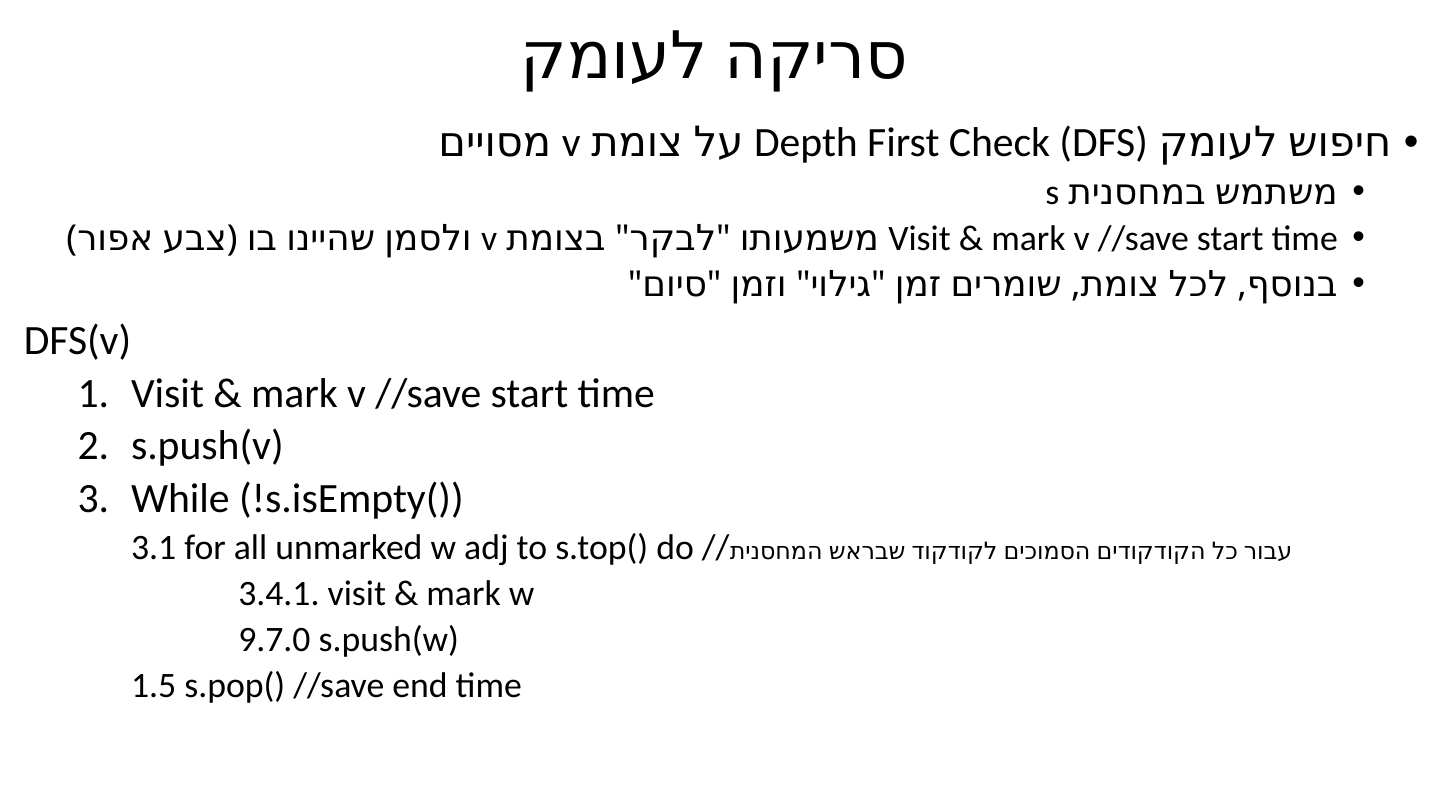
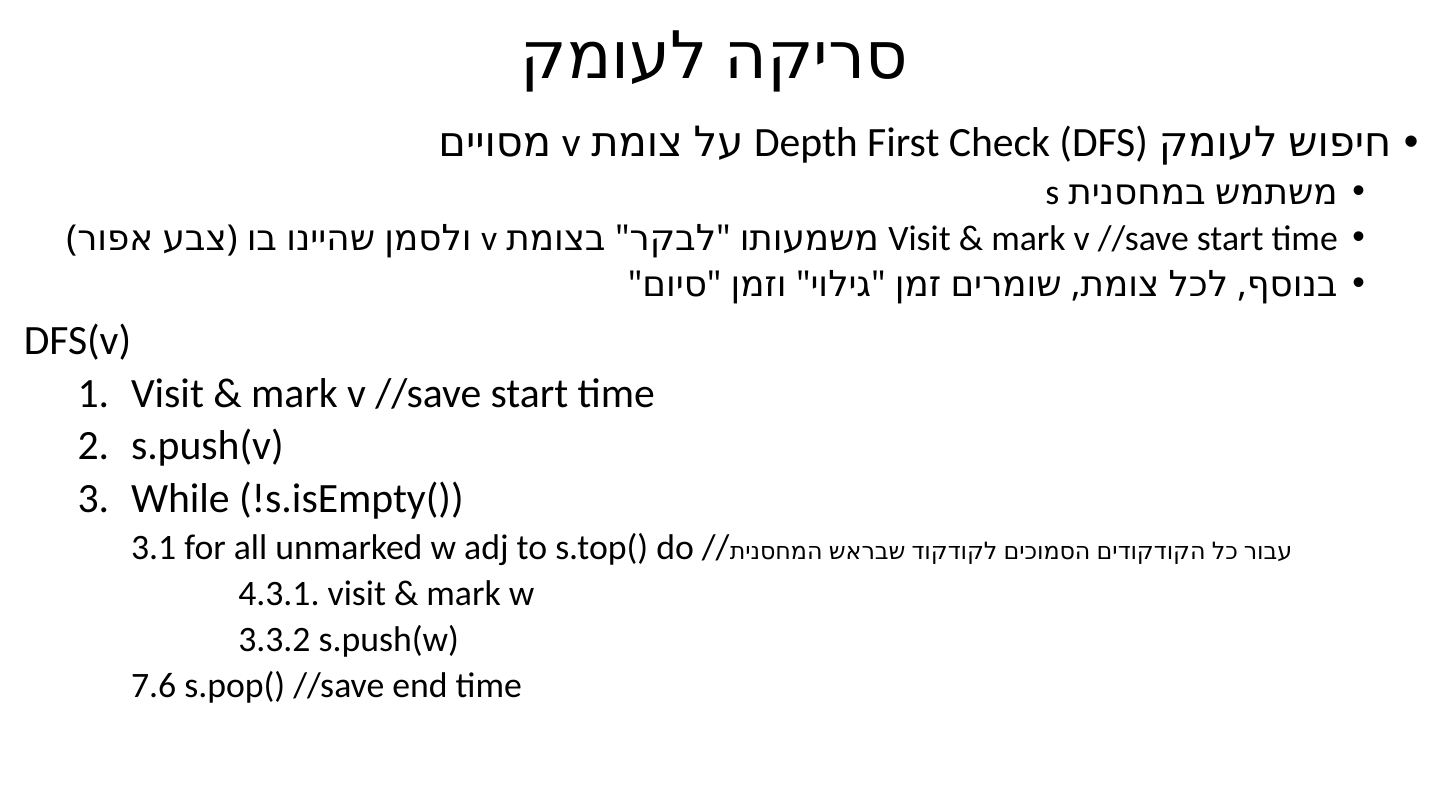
3.4.1: 3.4.1 -> 4.3.1 (279, 594)
9.7.0: 9.7.0 -> 3.3.2 (274, 640)
1.5: 1.5 -> 7.6 (154, 686)
